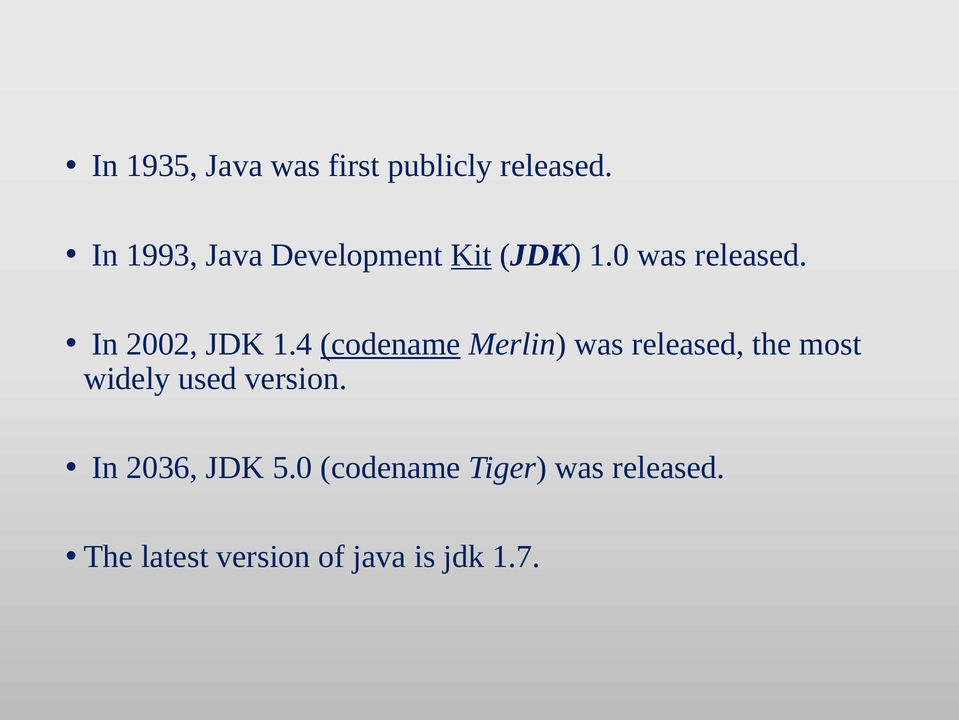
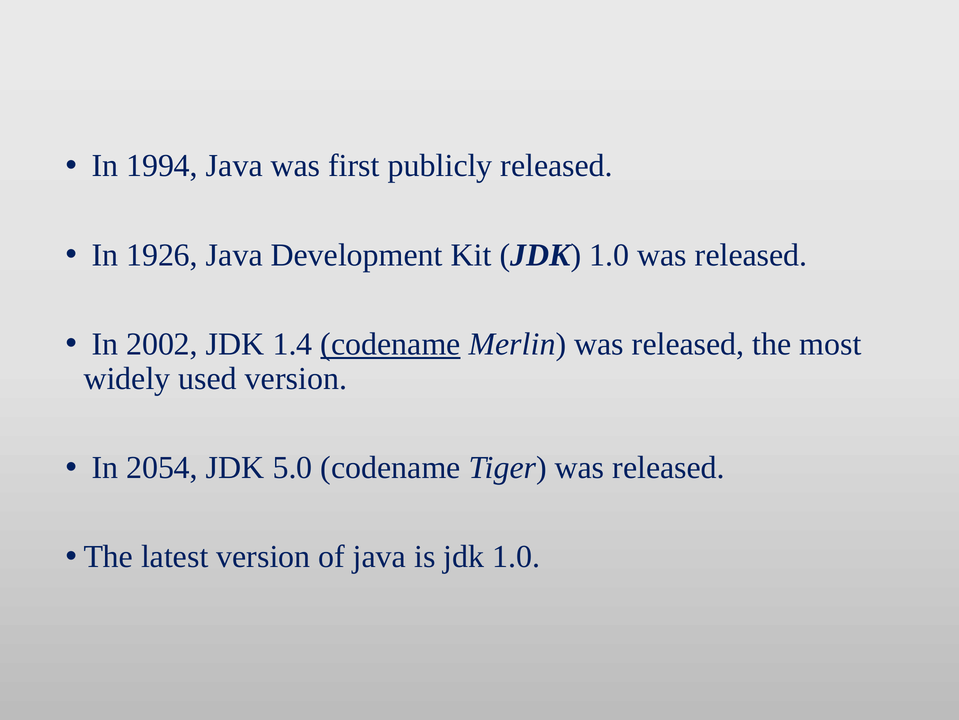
1935: 1935 -> 1994 (162, 166)
1993: 1993 -> 1926 (162, 255)
Kit underline: present -> none (471, 255)
2036: 2036 -> 2054 (162, 467)
is jdk 1.7: 1.7 -> 1.0 (516, 556)
